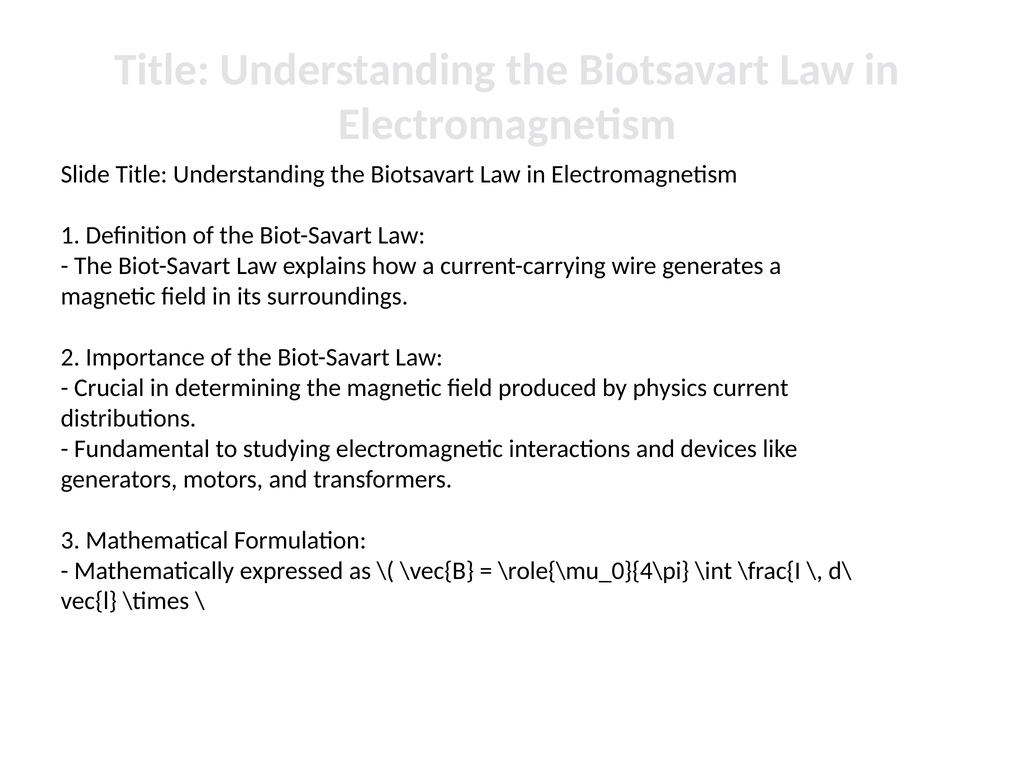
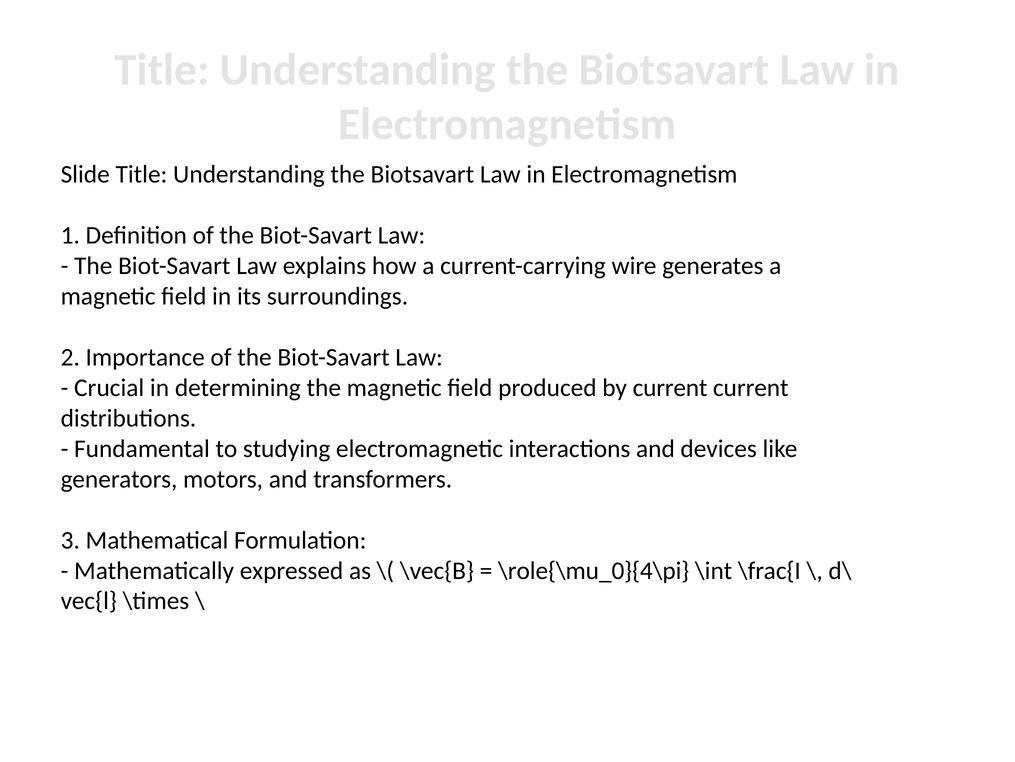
by physics: physics -> current (670, 387)
